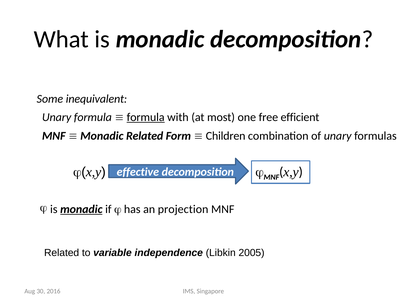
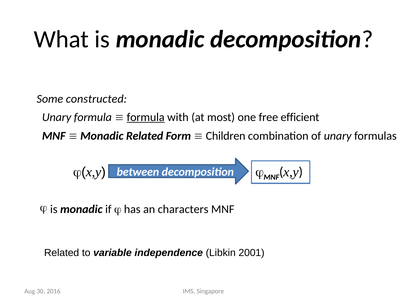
inequivalent: inequivalent -> constructed (96, 99)
effective: effective -> between (138, 172)
monadic underline: present -> none (81, 209)
projection: projection -> characters (183, 209)
2005: 2005 -> 2001 (252, 253)
